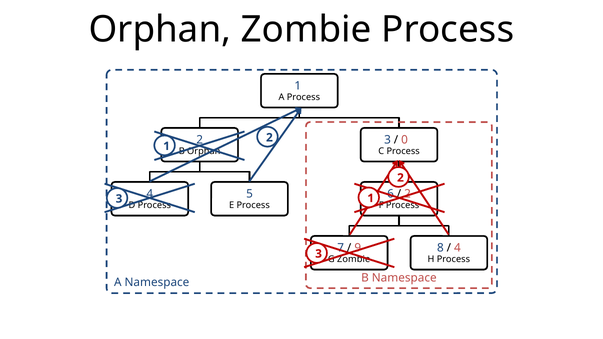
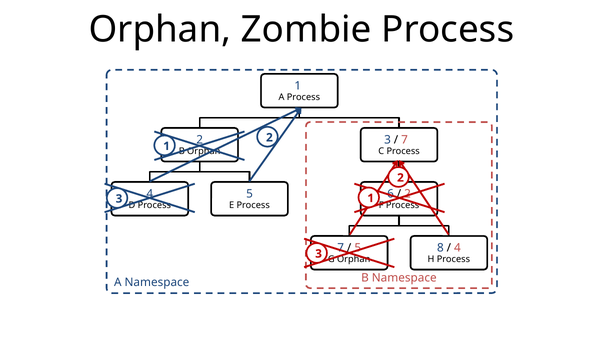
0: 0 -> 7 (405, 140)
9: 9 -> 5 (358, 248)
Zombie: Zombie -> Orphan (354, 259)
